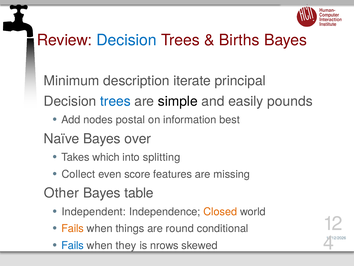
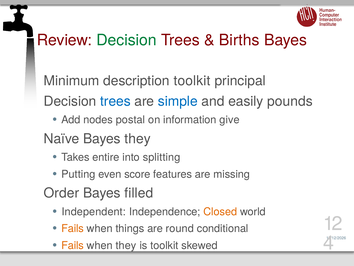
Decision colour: blue -> green (126, 40)
description iterate: iterate -> toolkit (192, 81)
simple colour: black -> blue (178, 101)
best: best -> give (230, 120)
Bayes over: over -> they (138, 139)
which: which -> entire (106, 157)
Collect: Collect -> Putting (78, 174)
Other: Other -> Order (61, 193)
table: table -> filled (139, 193)
Fails colour: blue -> orange (73, 245)
is nrows: nrows -> toolkit (164, 245)
